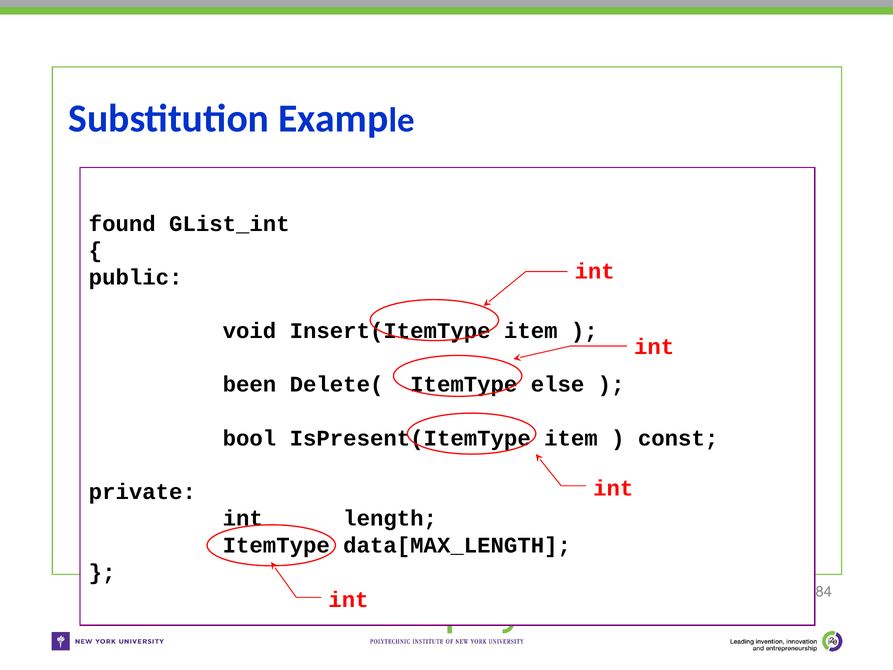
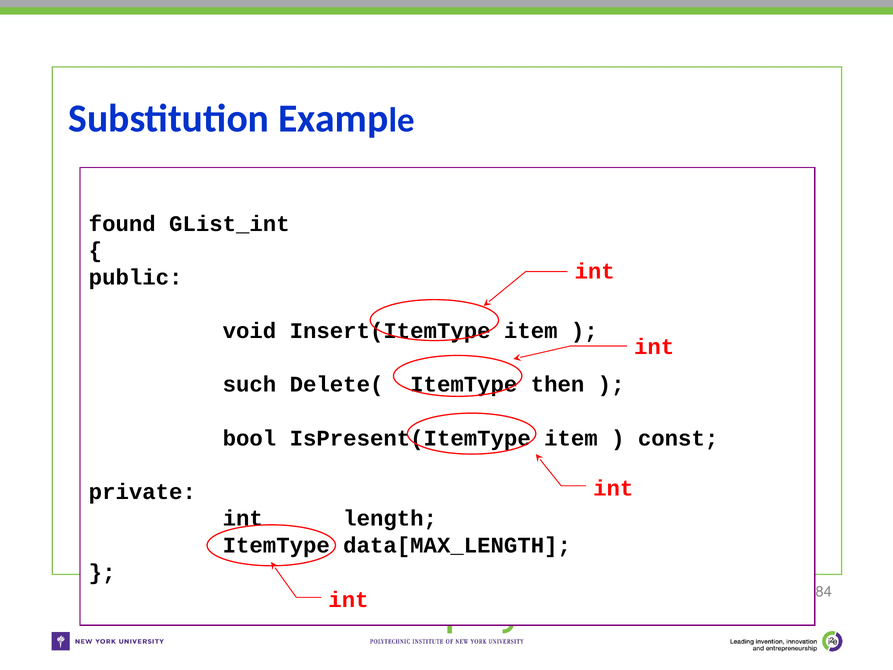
been: been -> such (249, 384)
else: else -> then (558, 384)
